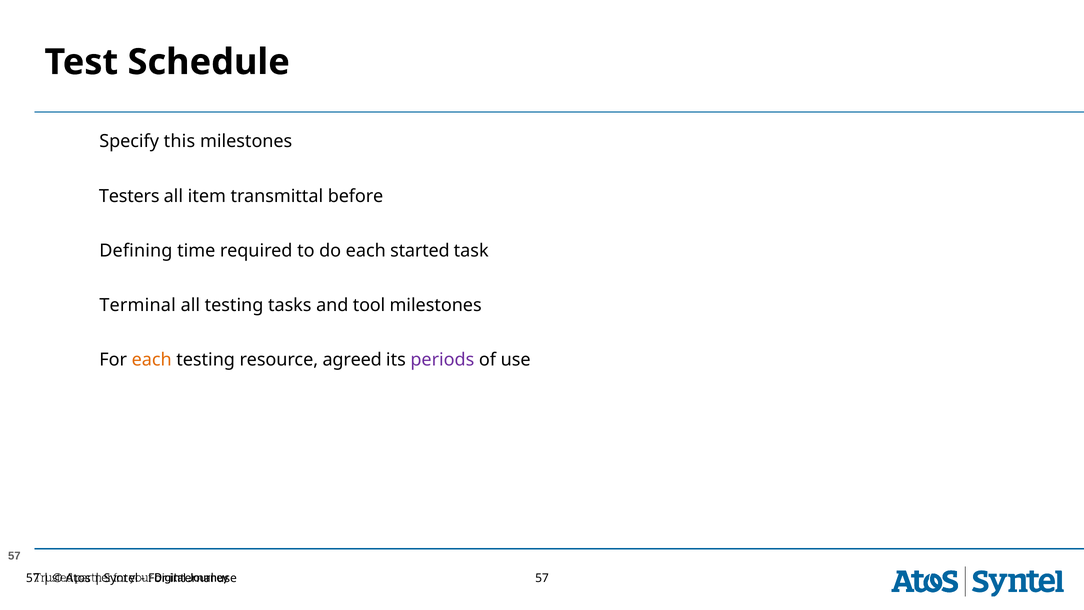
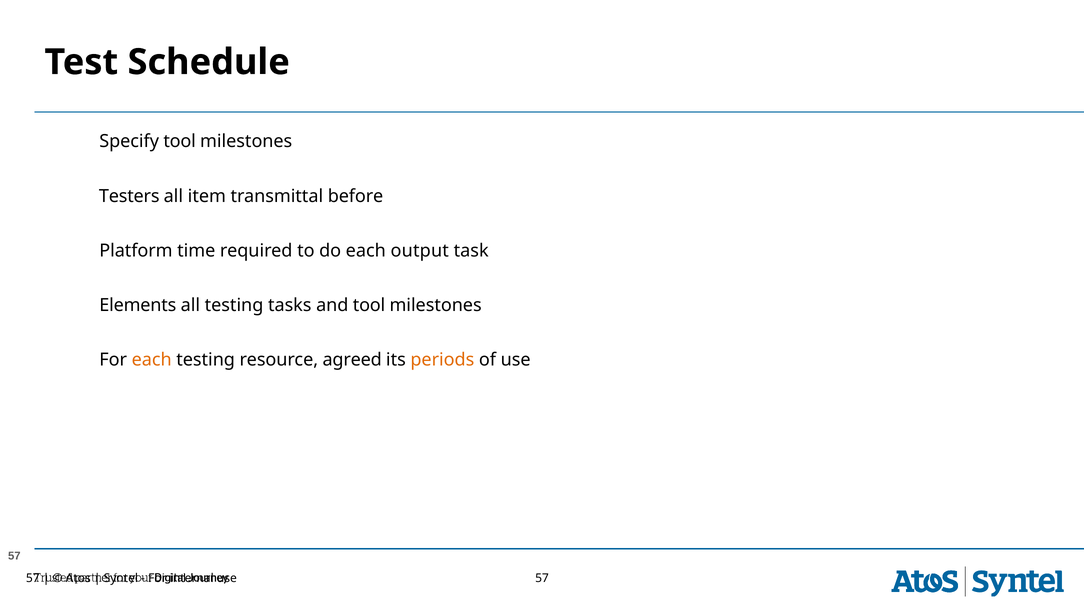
Specify this: this -> tool (180, 141)
Defining: Defining -> Platform (136, 251)
started: started -> output (420, 251)
Terminal: Terminal -> Elements (138, 305)
periods colour: purple -> orange (442, 360)
